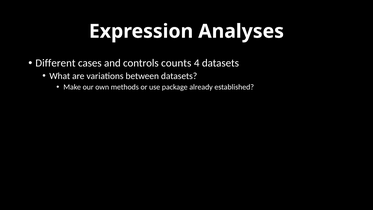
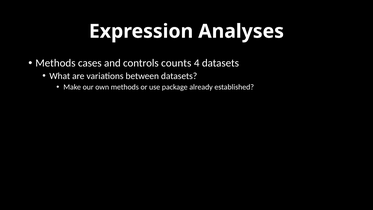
Different: Different -> Methods (55, 63)
